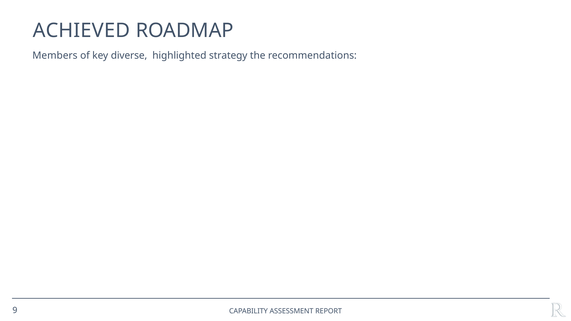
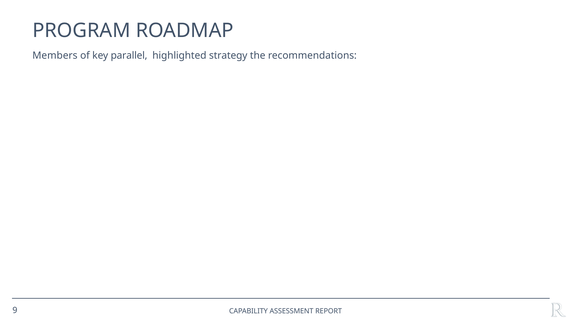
ACHIEVED: ACHIEVED -> PROGRAM (81, 31)
diverse: diverse -> parallel (129, 56)
